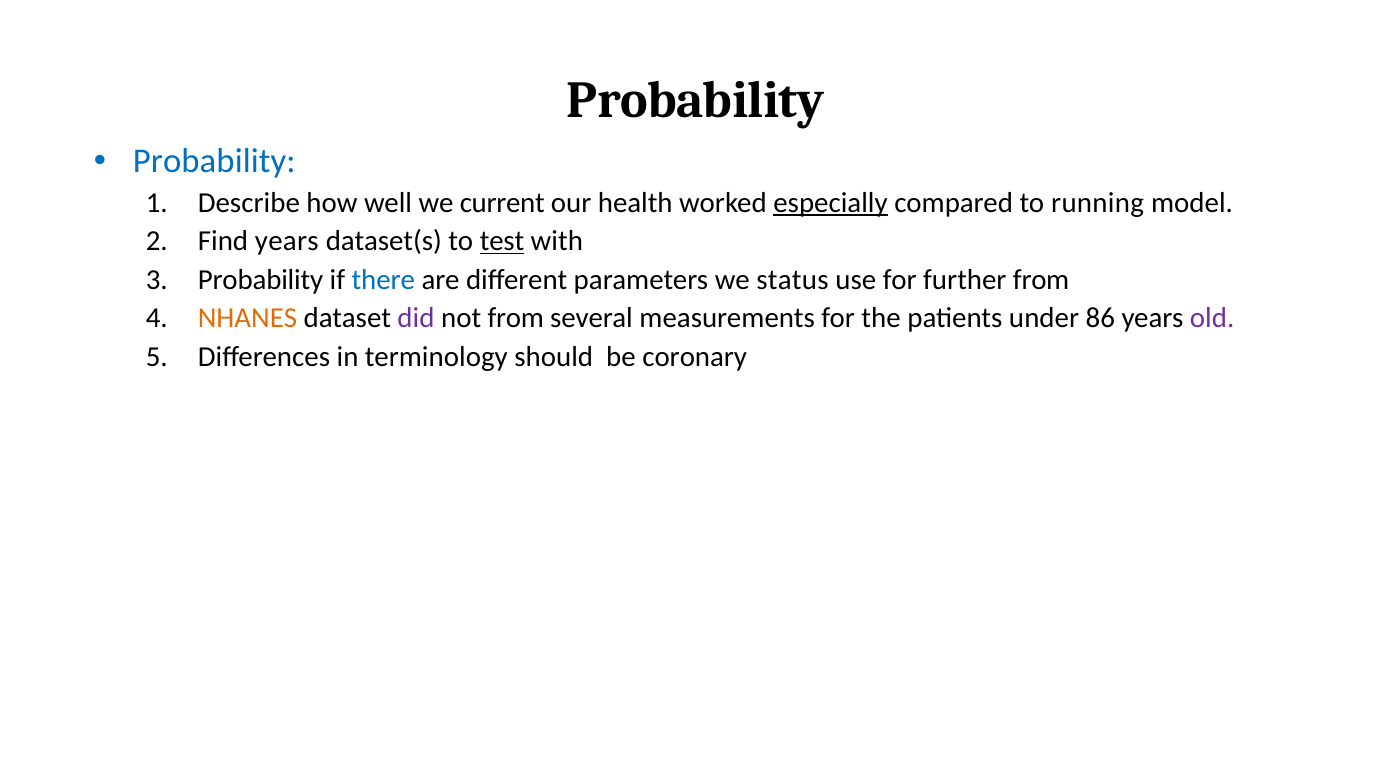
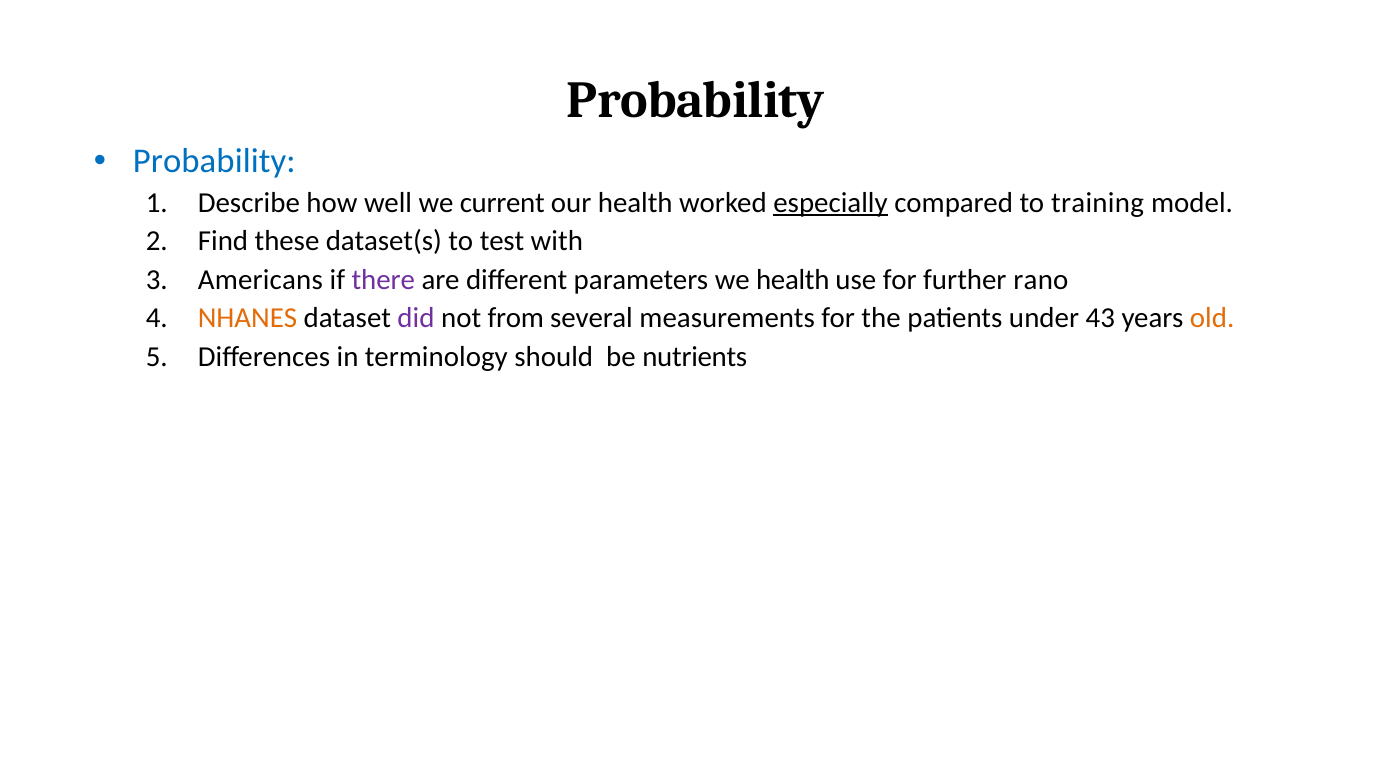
running: running -> training (1098, 203)
Find years: years -> these (287, 241)
test underline: present -> none (502, 241)
Probability: Probability -> Americans (260, 280)
there colour: blue -> purple (383, 280)
we status: status -> health (793, 280)
further from: from -> rano (1041, 280)
86: 86 -> 43 (1100, 318)
old colour: purple -> orange (1212, 318)
coronary: coronary -> nutrients (695, 357)
